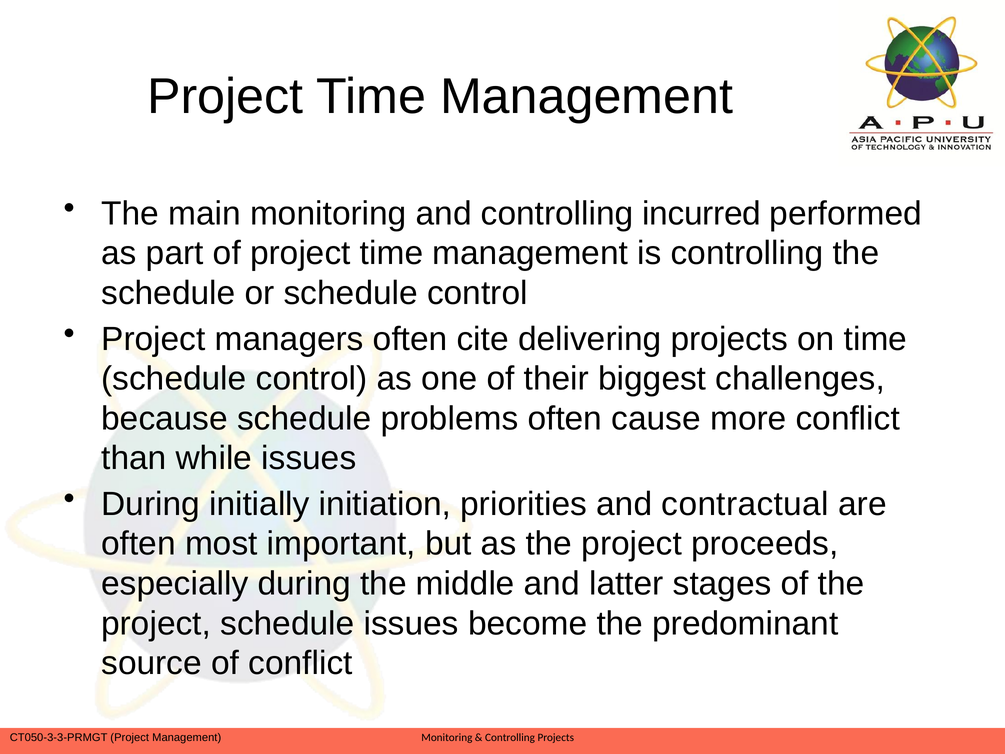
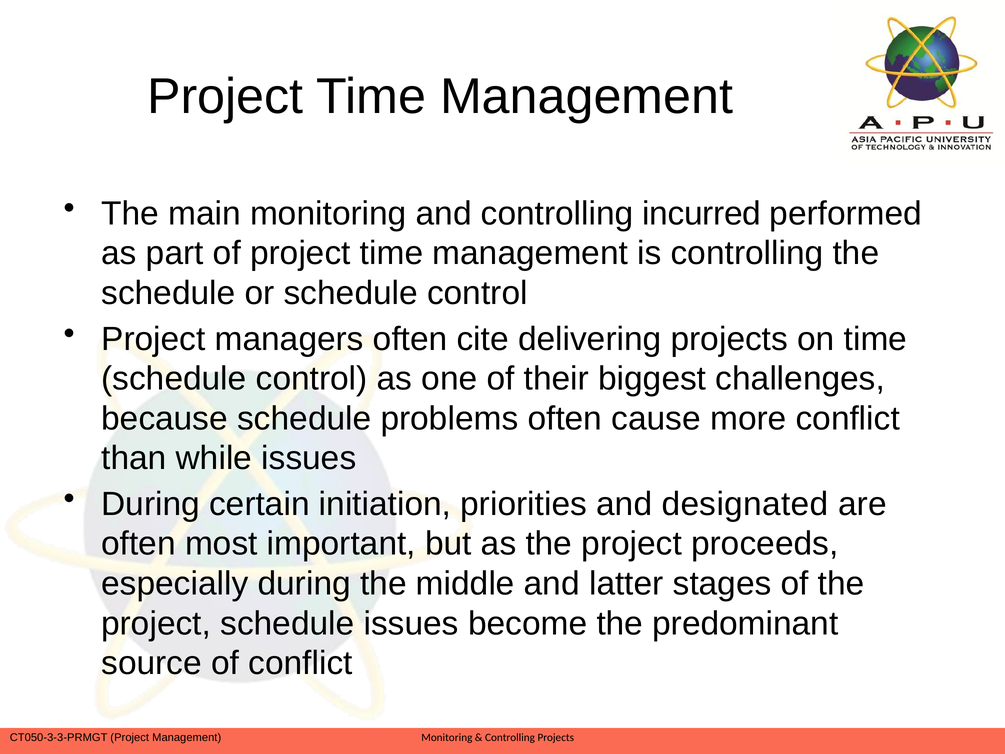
initially: initially -> certain (259, 504)
contractual: contractual -> designated (745, 504)
